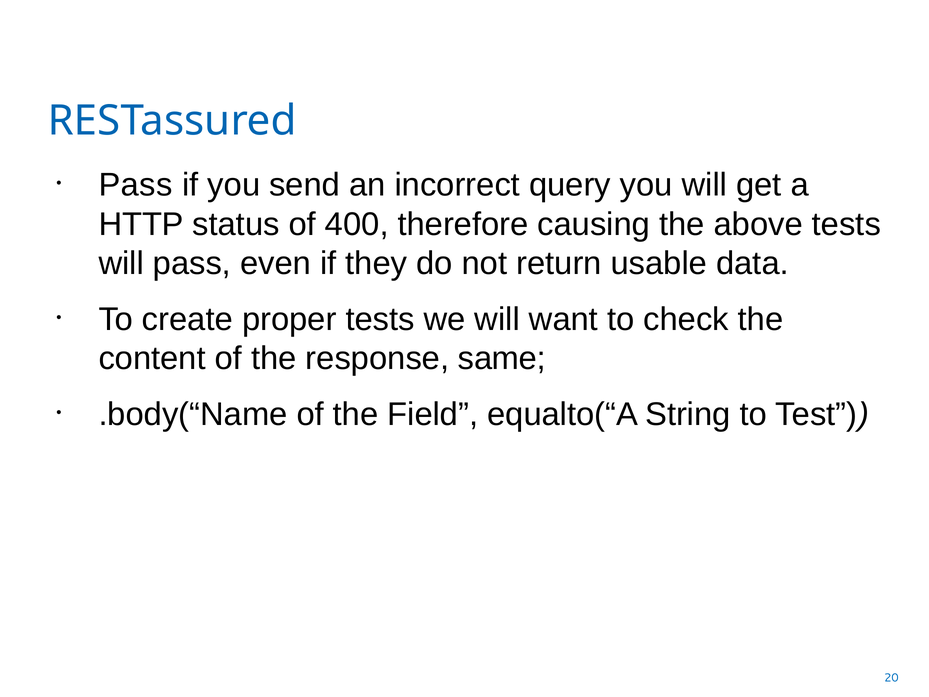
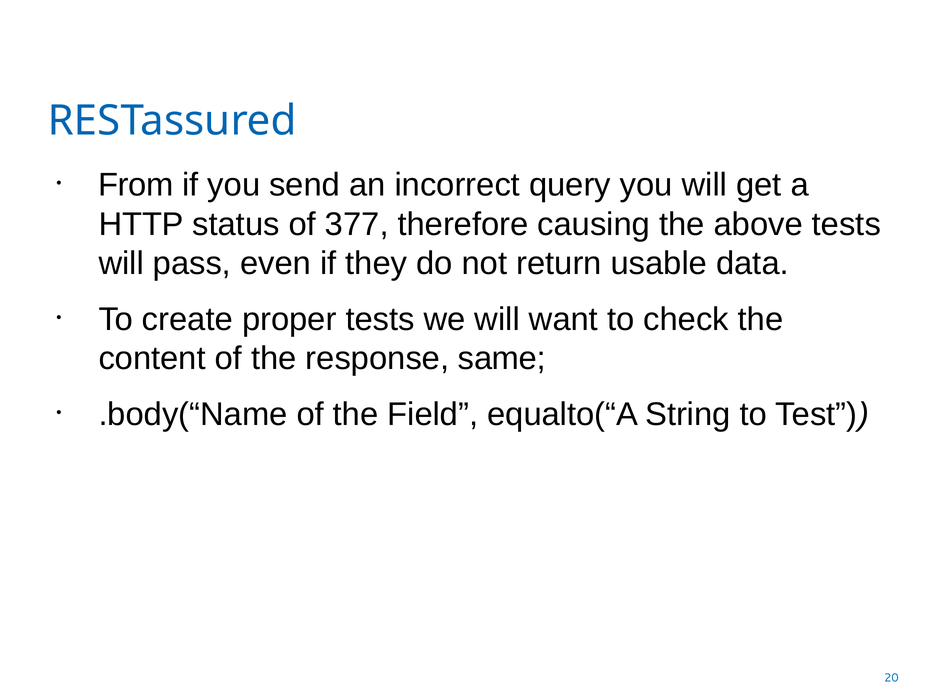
Pass: Pass -> From (136, 185)
400: 400 -> 377 (357, 224)
